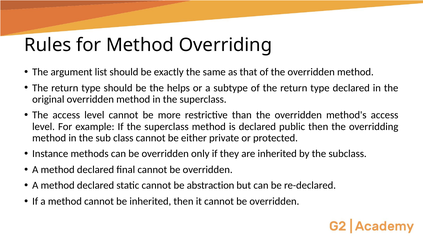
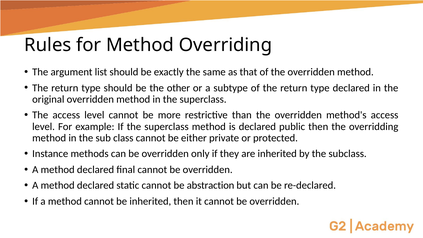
helps: helps -> other (178, 88)
